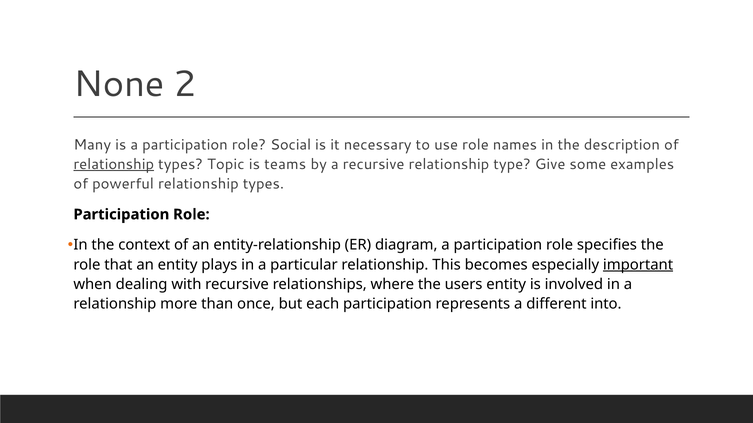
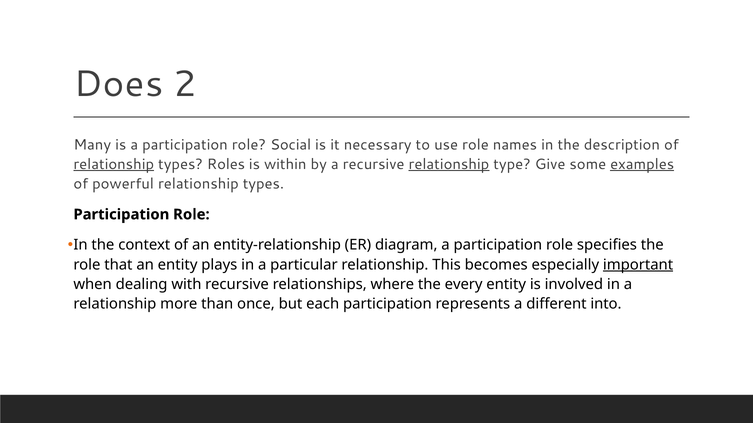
None: None -> Does (119, 84)
Topic: Topic -> Roles (226, 164)
teams: teams -> within (285, 164)
relationship underline: none -> present (449, 164)
examples underline: none -> present (642, 164)
users: users -> every (464, 285)
